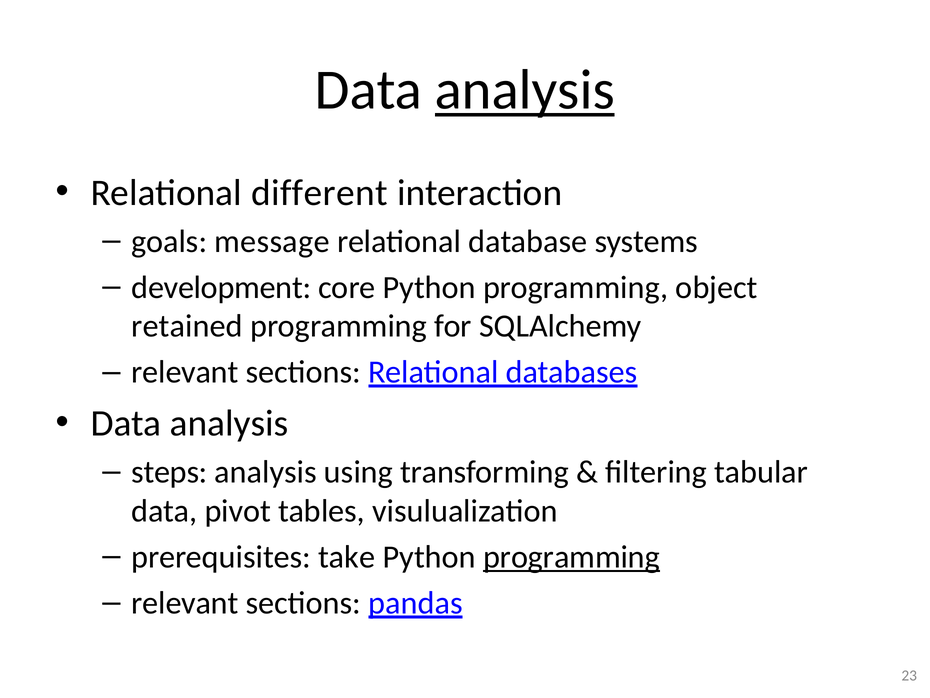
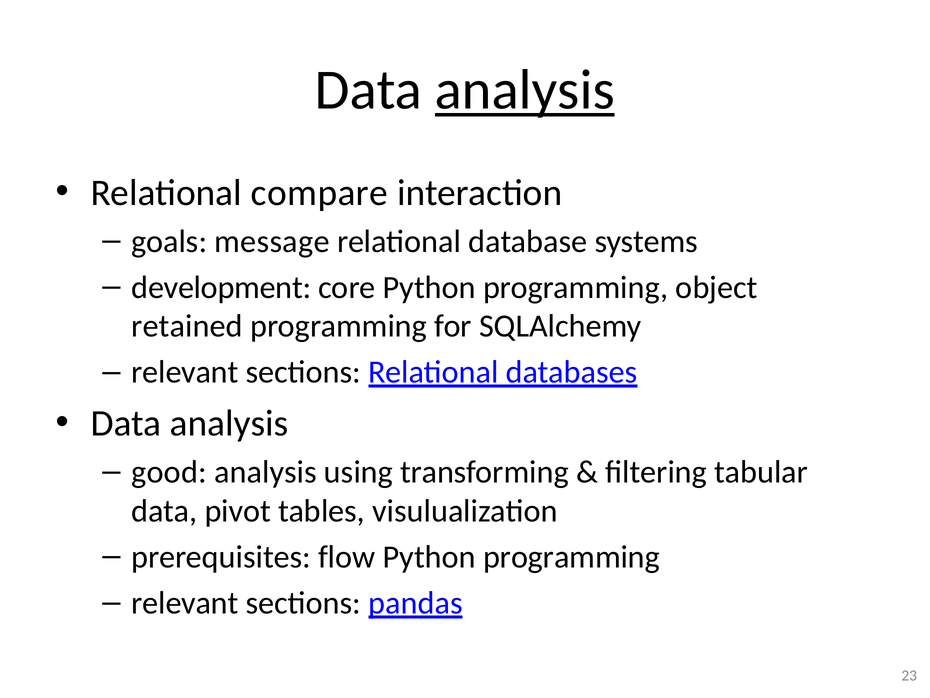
different: different -> compare (319, 192)
steps: steps -> good (169, 472)
take: take -> flow (347, 557)
programming underline: present -> none (572, 557)
